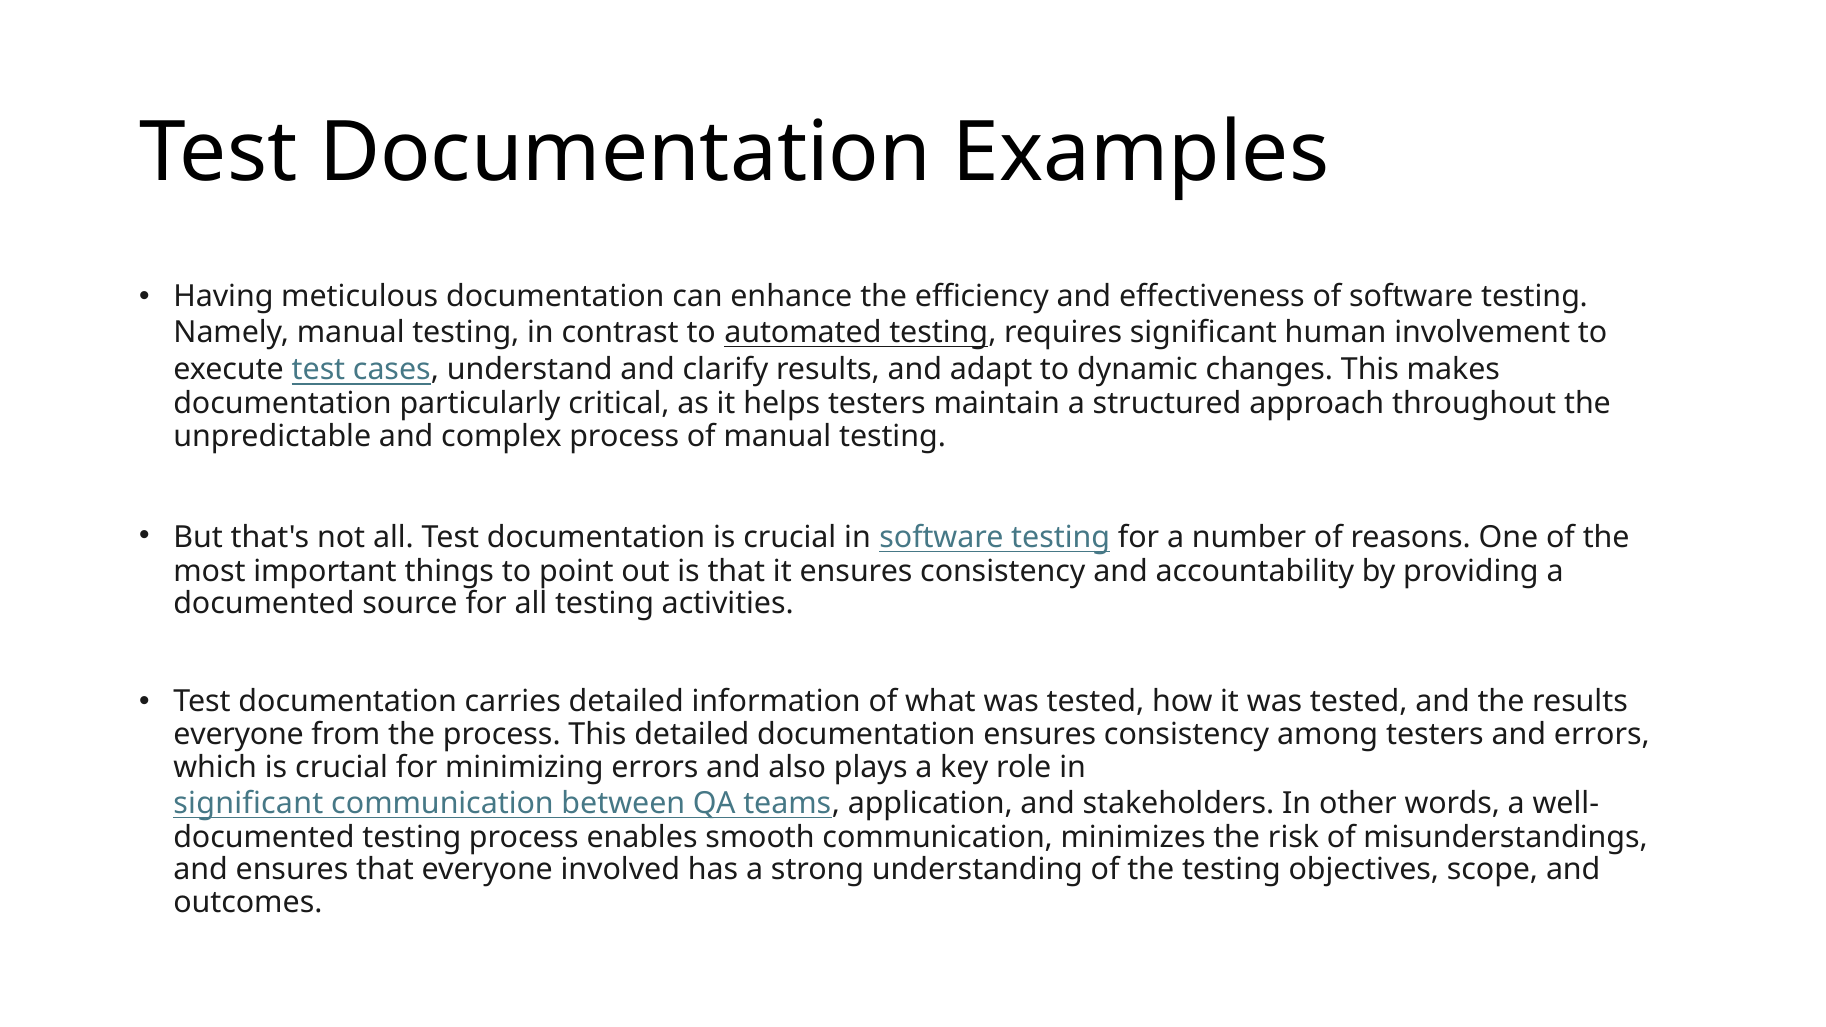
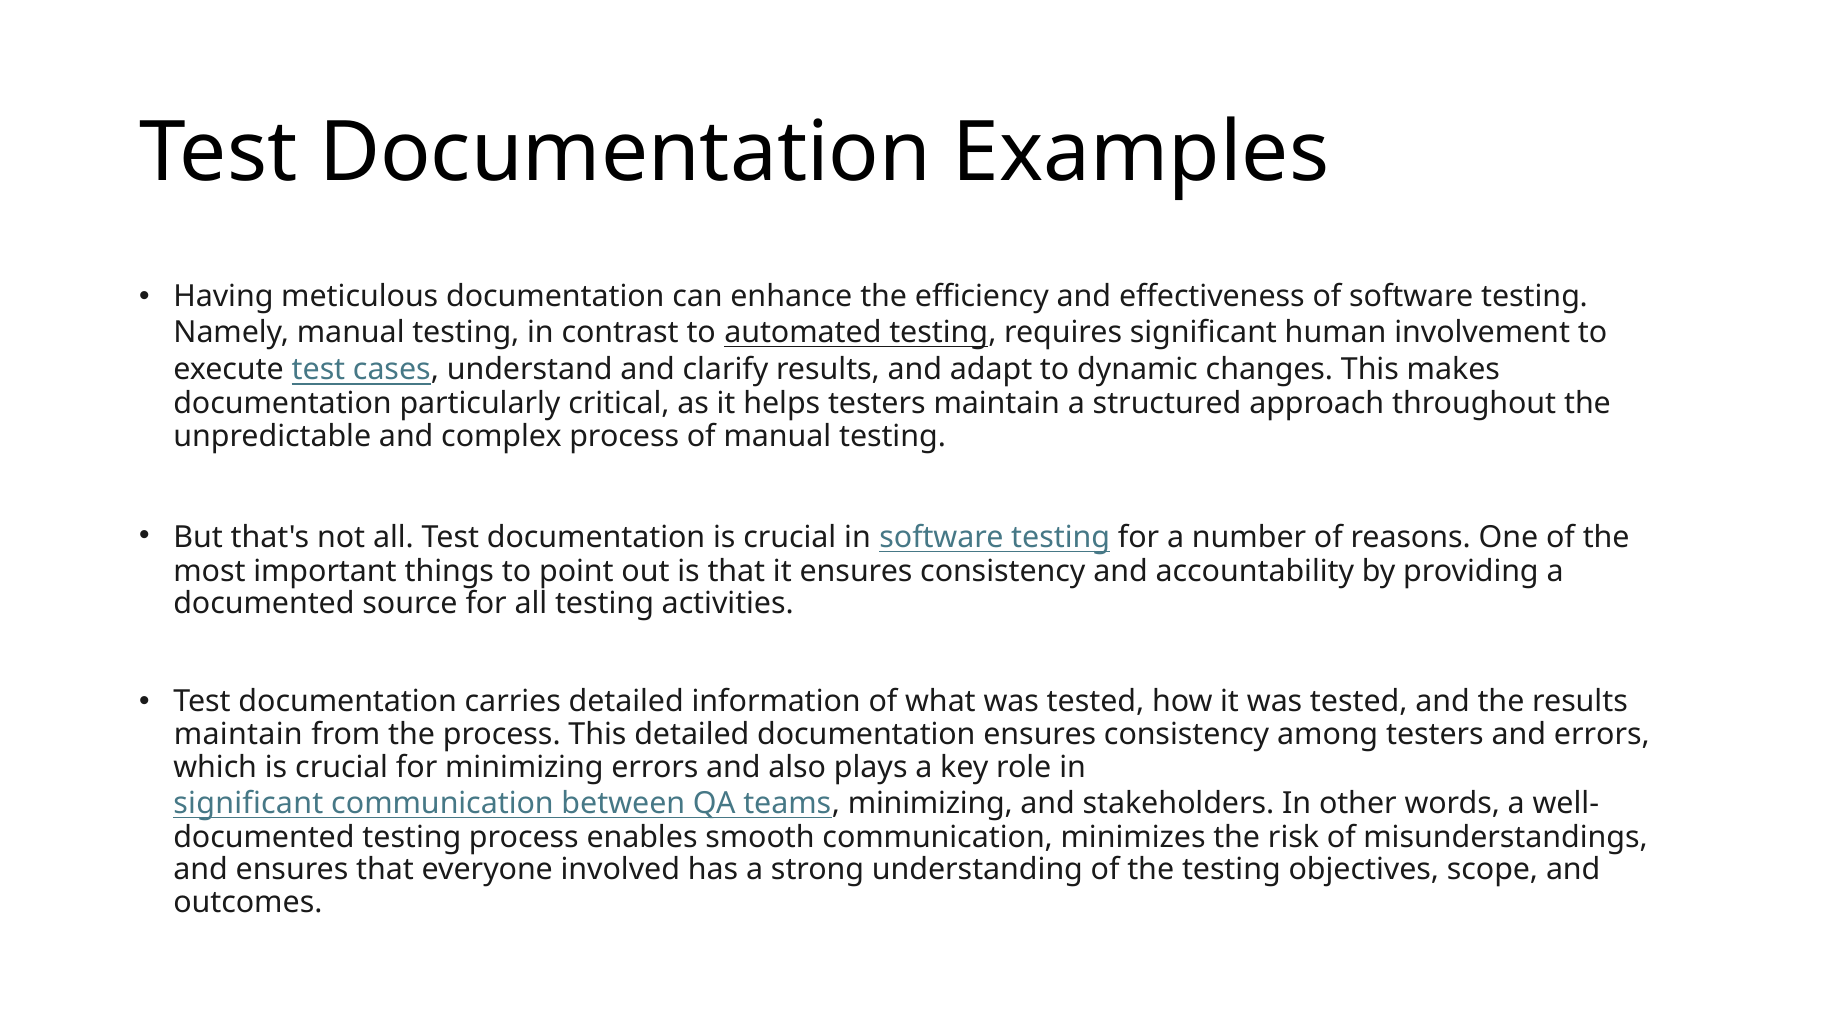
everyone: everyone -> maintain (238, 734)
teams application: application -> minimizing (930, 804)
